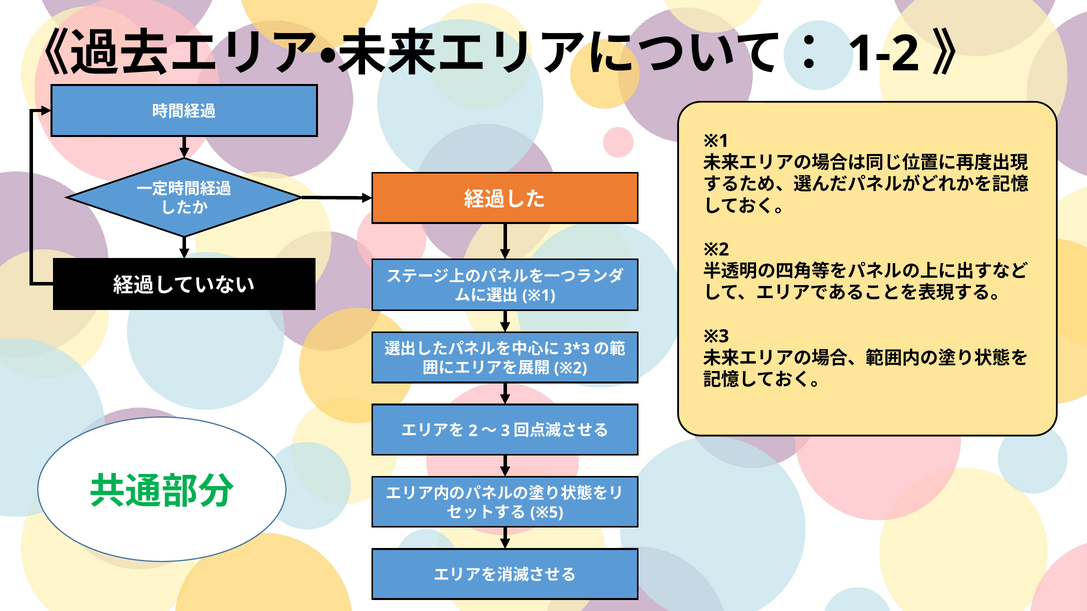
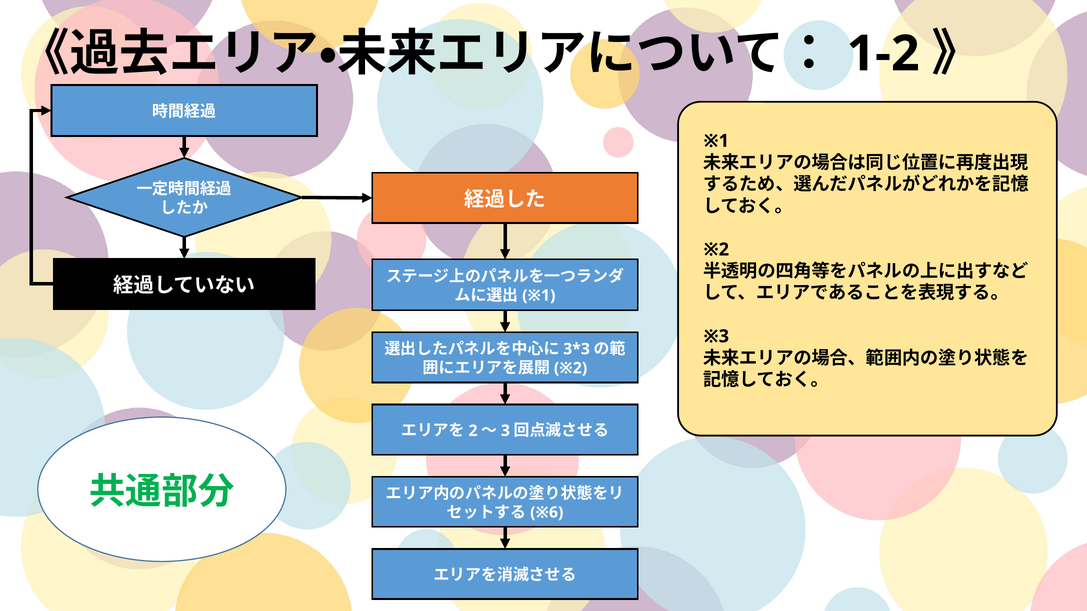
※5: ※5 -> ※6 (547, 513)
